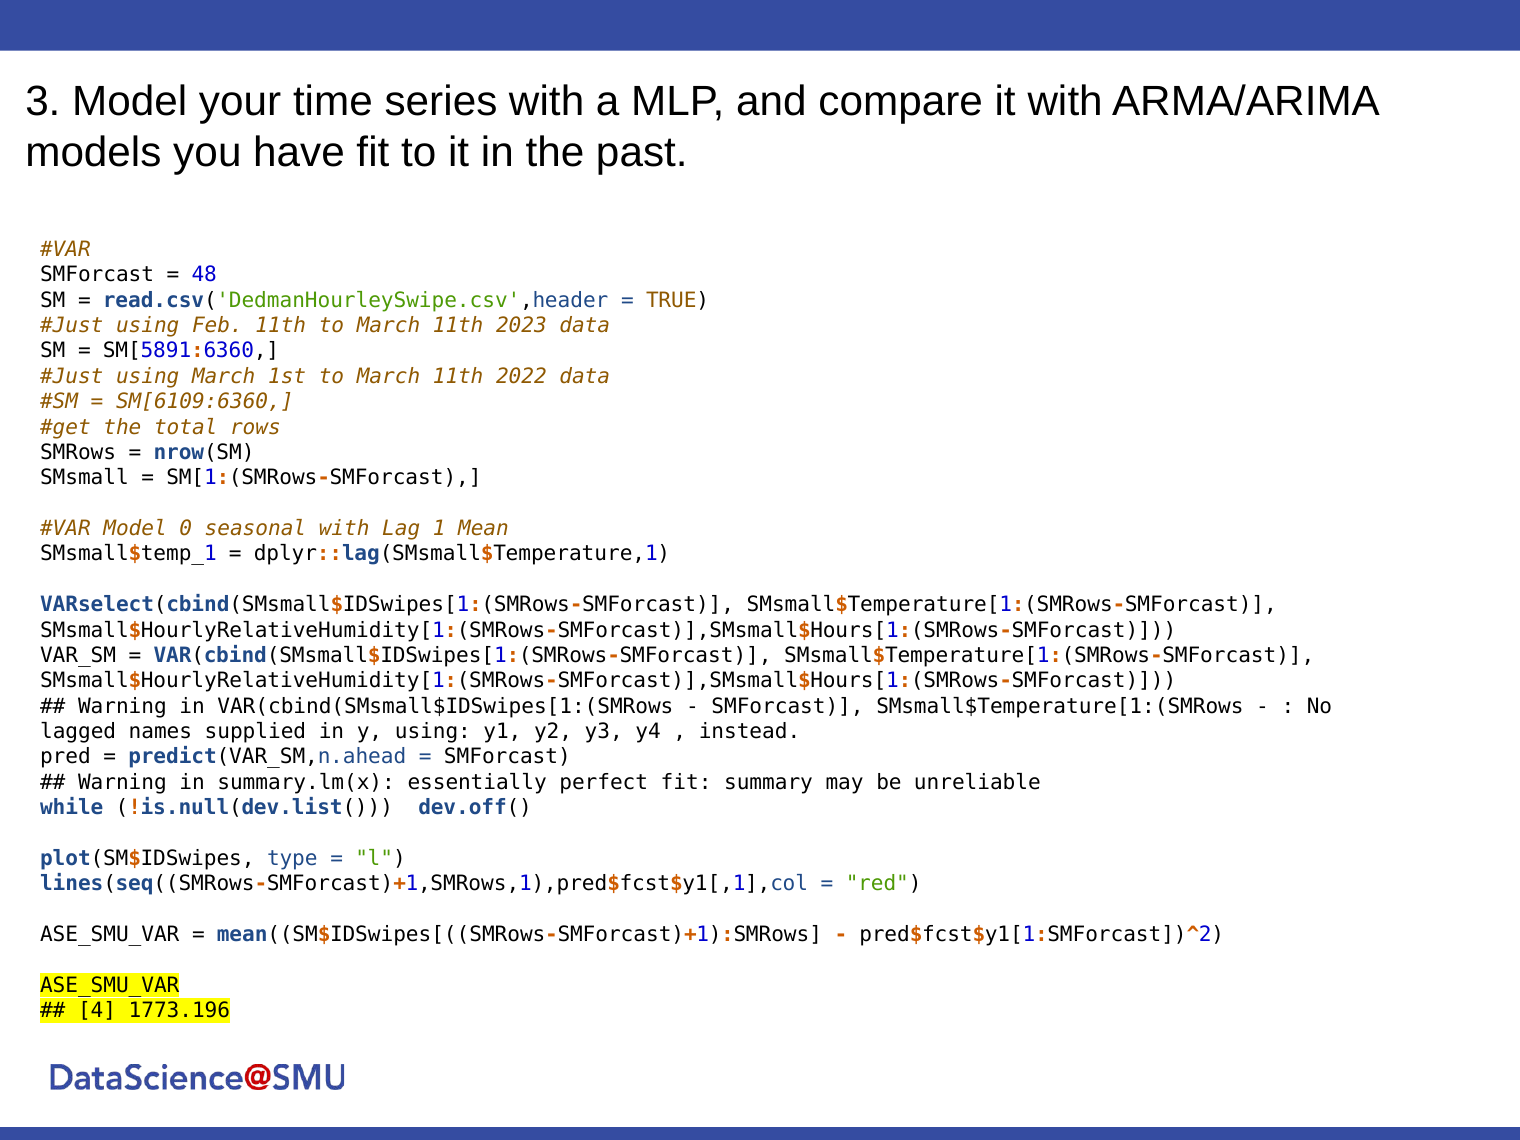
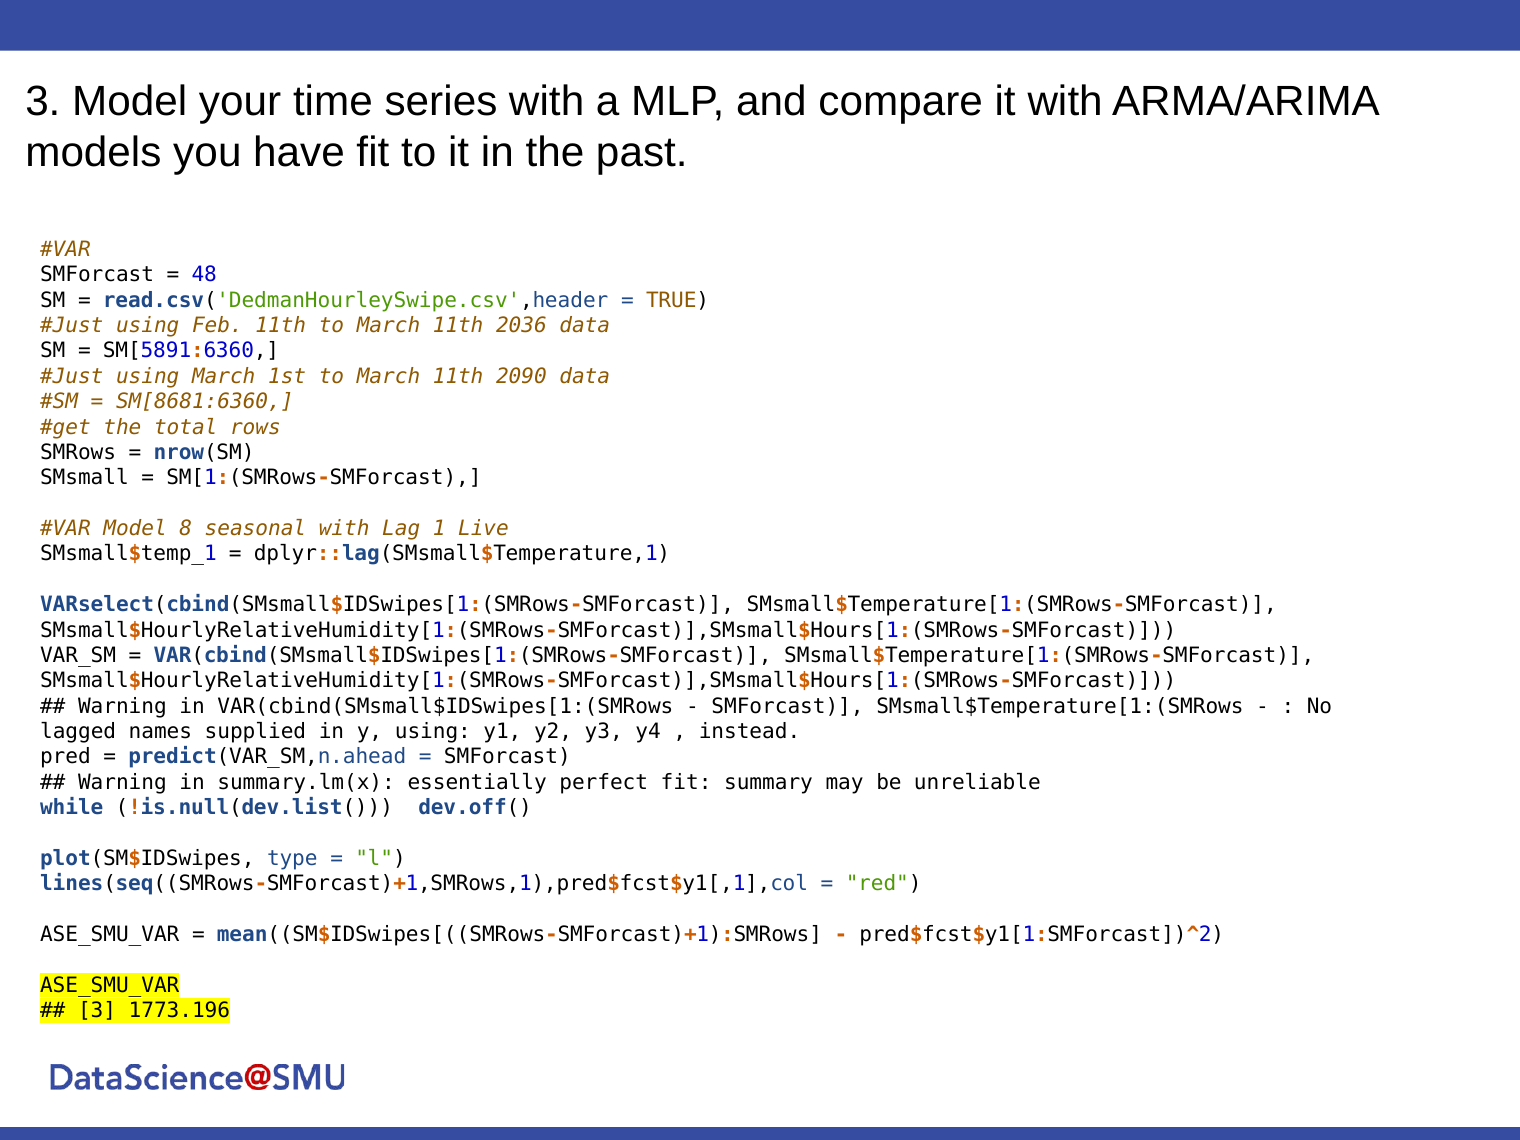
2023: 2023 -> 2036 (521, 326)
2022: 2022 -> 2090 (521, 376)
SM[6109:6360: SM[6109:6360 -> SM[8681:6360 (205, 402)
0: 0 -> 8 (186, 529)
Mean: Mean -> Live (484, 529)
4: 4 -> 3 (97, 1011)
